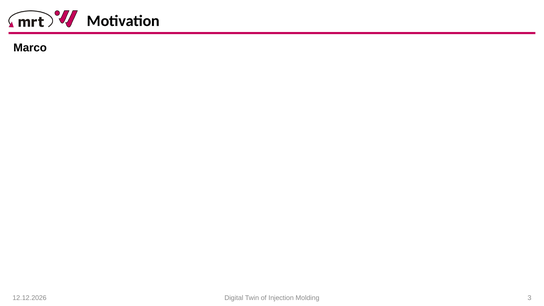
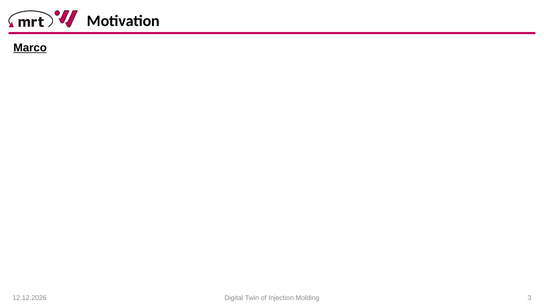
Marco underline: none -> present (30, 48)
